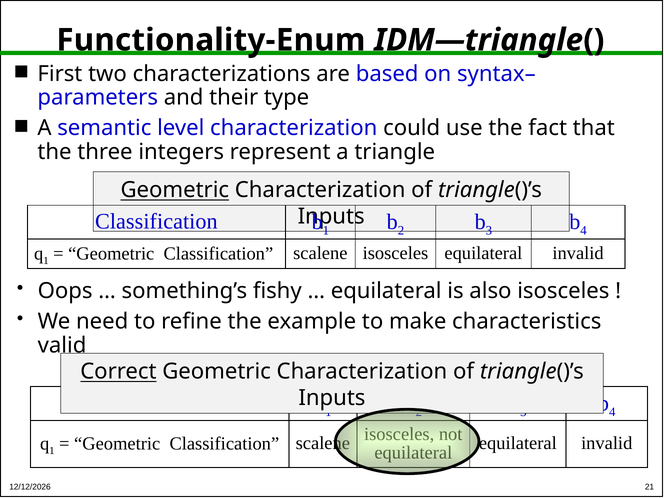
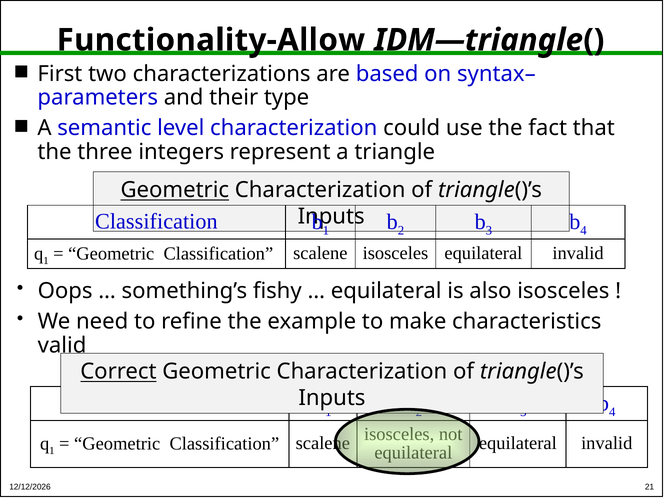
Functionality-Enum: Functionality-Enum -> Functionality-Allow (211, 40)
